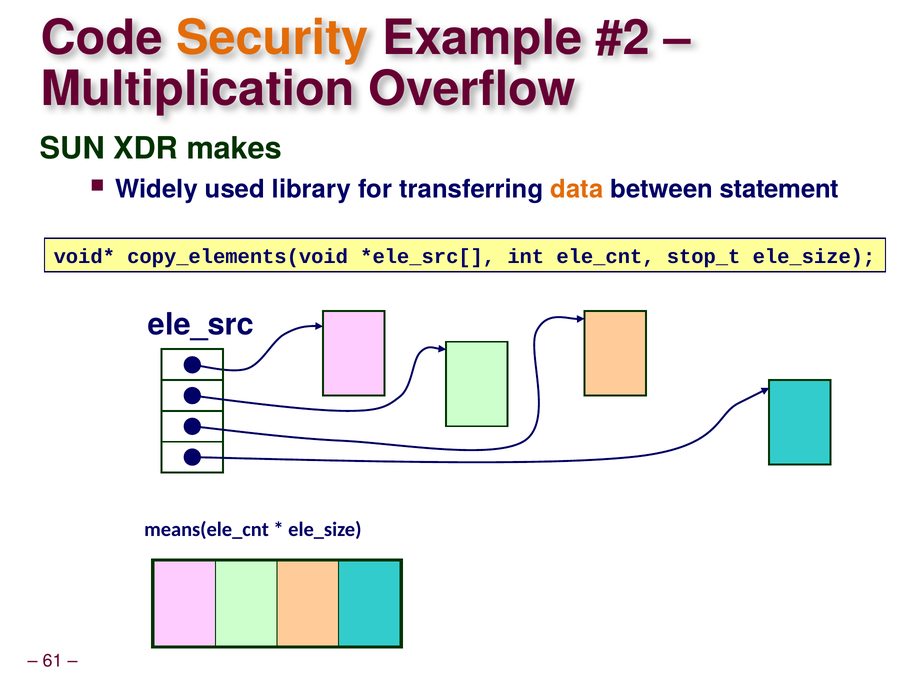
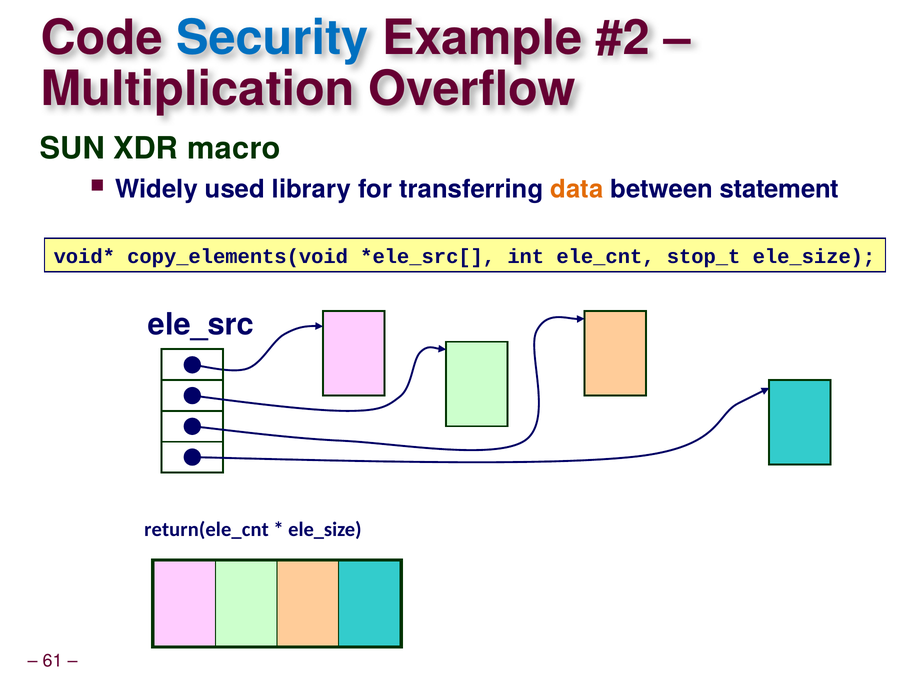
Security colour: orange -> blue (272, 38)
makes: makes -> macro (234, 149)
means(ele_cnt: means(ele_cnt -> return(ele_cnt (206, 530)
